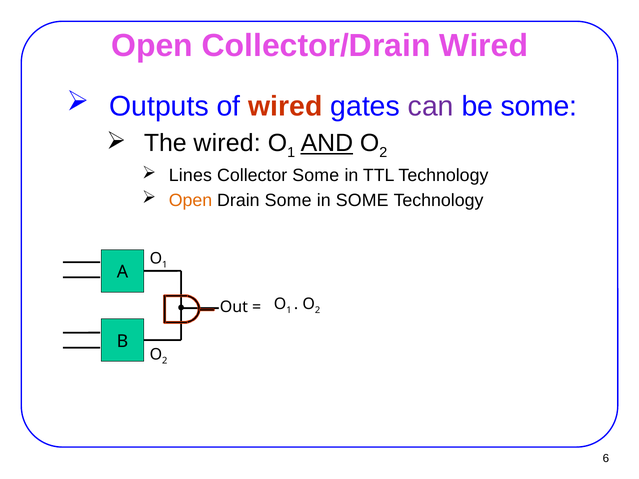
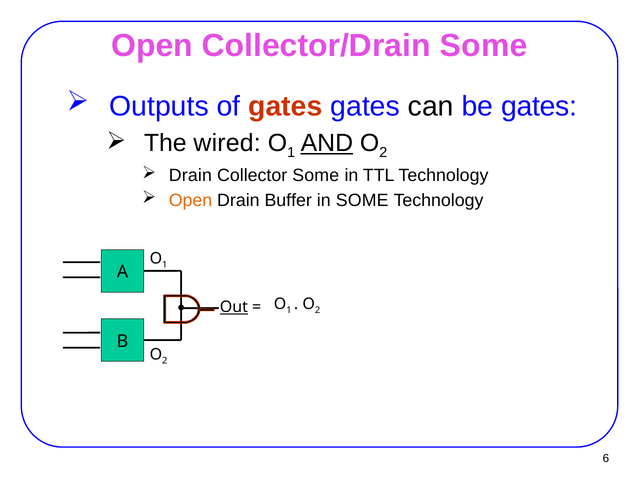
Collector/Drain Wired: Wired -> Some (484, 46)
of wired: wired -> gates (285, 106)
can colour: purple -> black (431, 106)
be some: some -> gates (539, 106)
Lines: Lines -> Drain (190, 176)
Drain Some: Some -> Buffer (288, 201)
Out underline: none -> present (234, 307)
